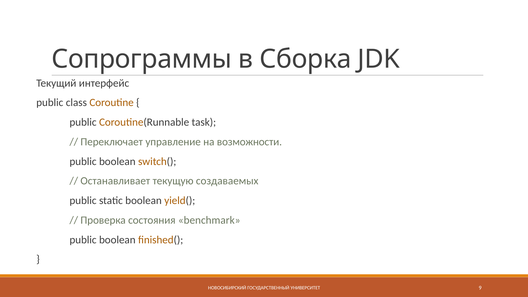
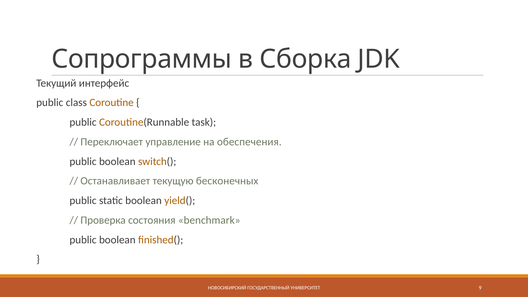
возможности: возможности -> обеспечения (249, 142)
создаваемых: создаваемых -> бесконечных (227, 181)
